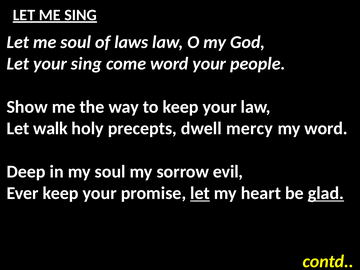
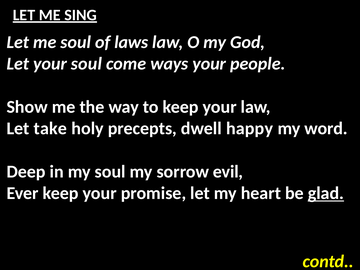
your sing: sing -> soul (86, 64)
come word: word -> ways (169, 64)
walk: walk -> take (50, 128)
mercy: mercy -> happy (250, 128)
let underline: present -> none (200, 193)
